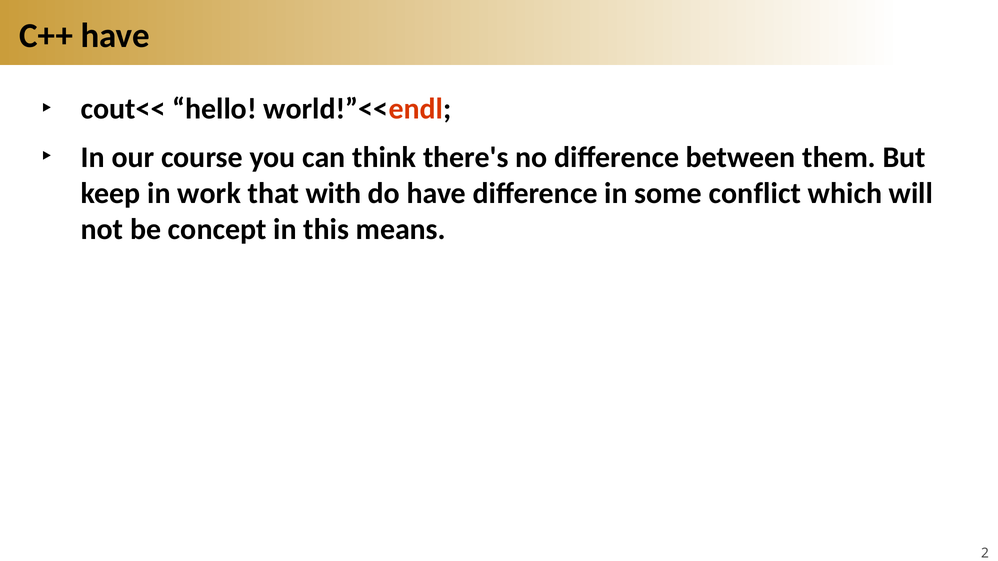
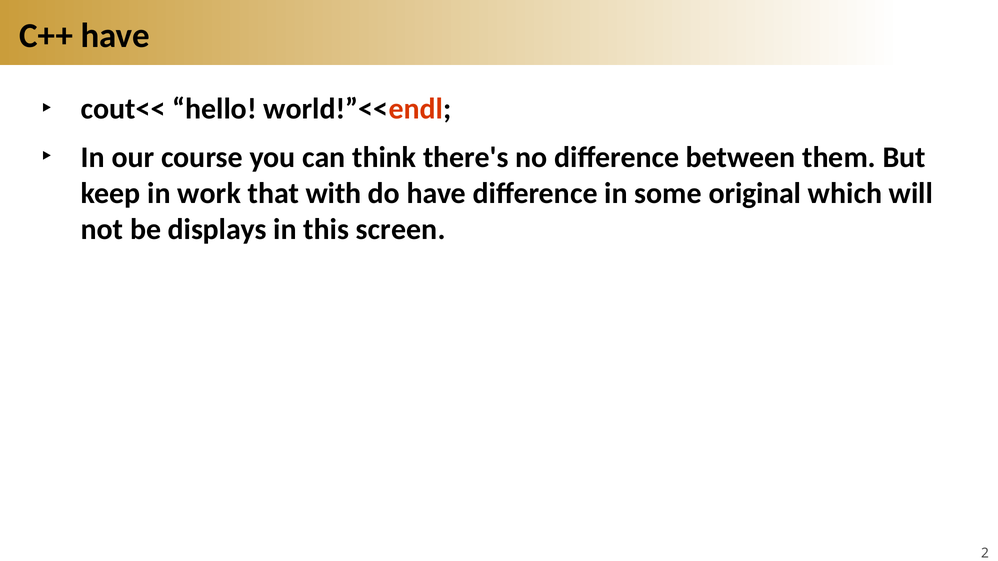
conflict: conflict -> original (755, 193)
concept: concept -> displays (217, 229)
means: means -> screen (401, 229)
